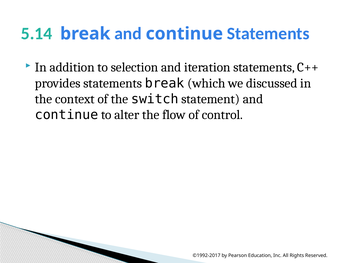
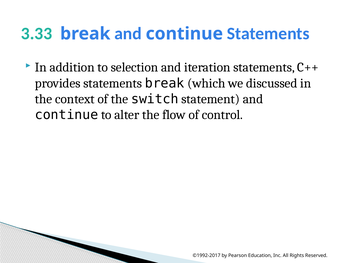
5.14: 5.14 -> 3.33 (37, 34)
